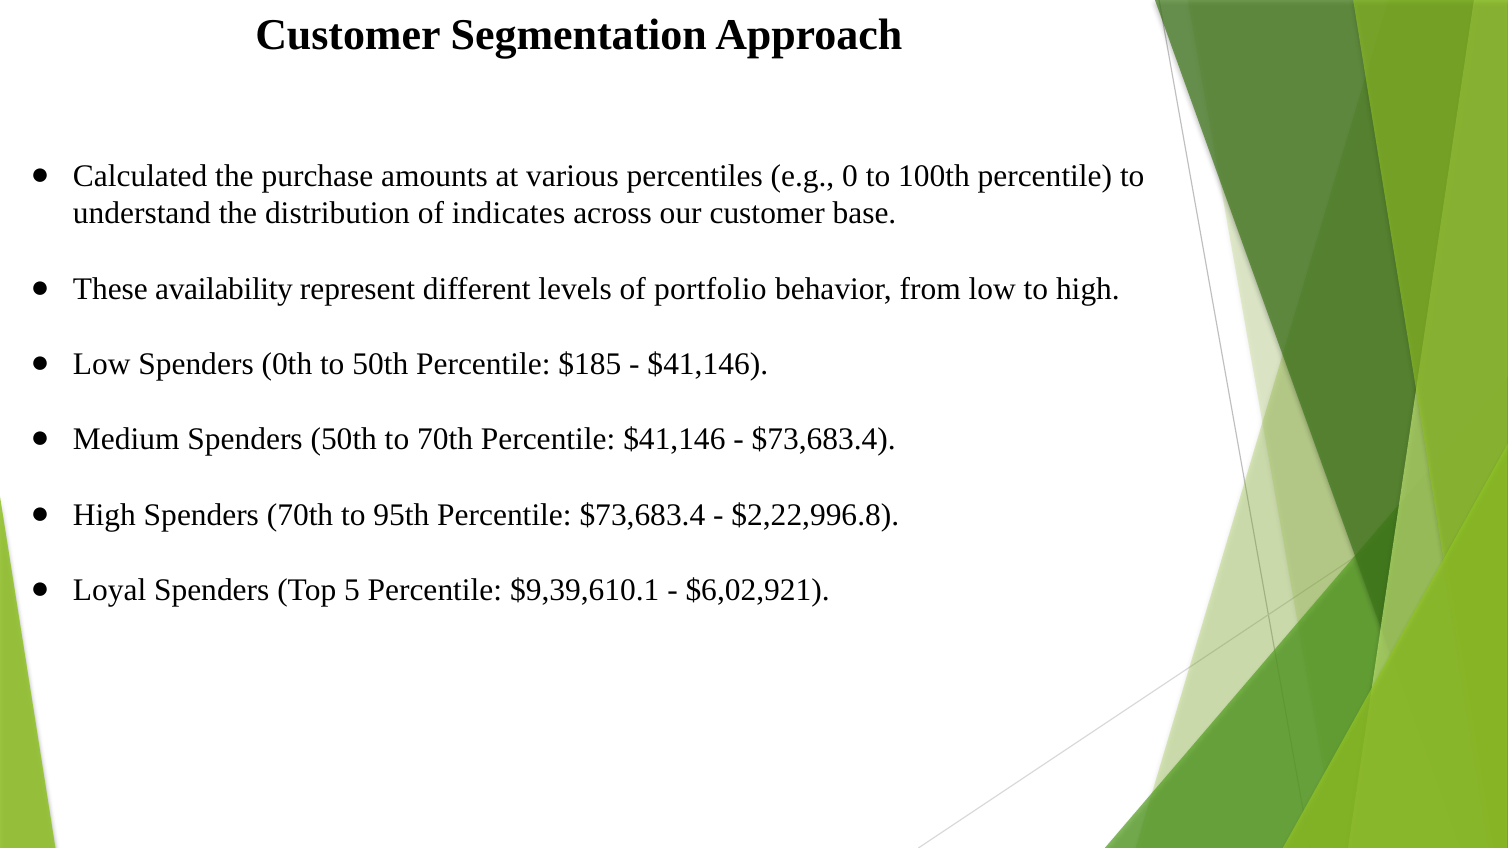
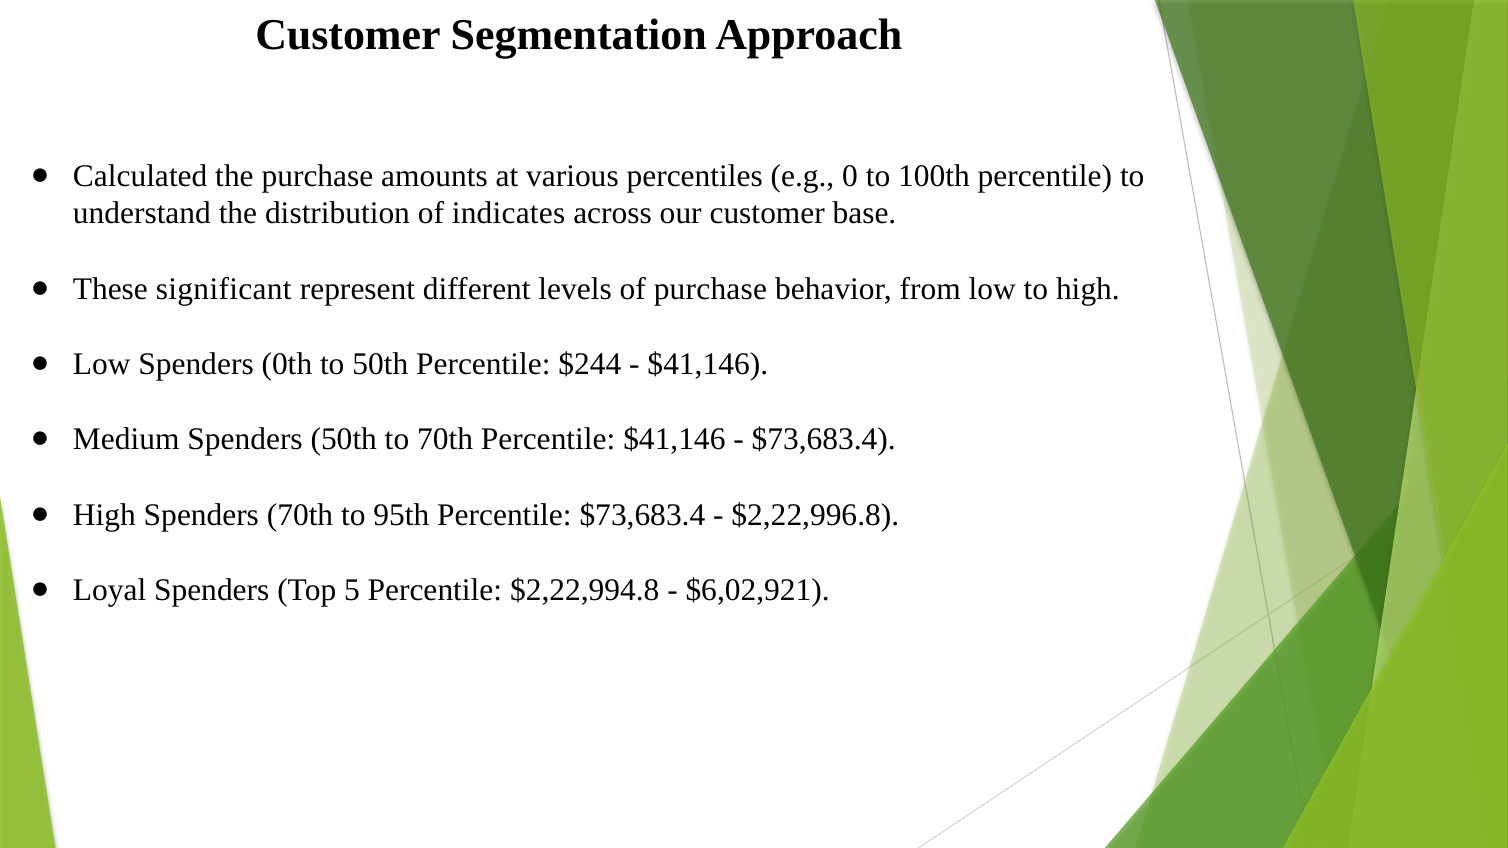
availability: availability -> significant (224, 289)
of portfolio: portfolio -> purchase (710, 289)
$185: $185 -> $244 (590, 364)
$9,39,610.1: $9,39,610.1 -> $2,22,994.8 (585, 591)
